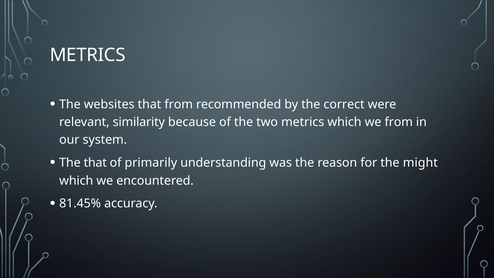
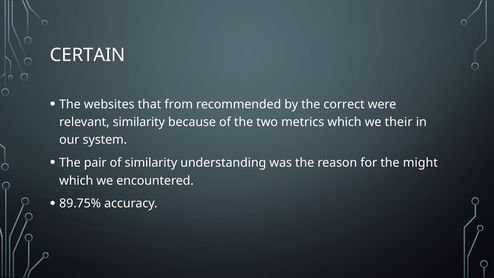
METRICS: METRICS -> CERTAIN (88, 55)
we from: from -> their (399, 122)
The that: that -> pair (95, 163)
of primarily: primarily -> similarity (151, 163)
81.45%: 81.45% -> 89.75% (80, 203)
